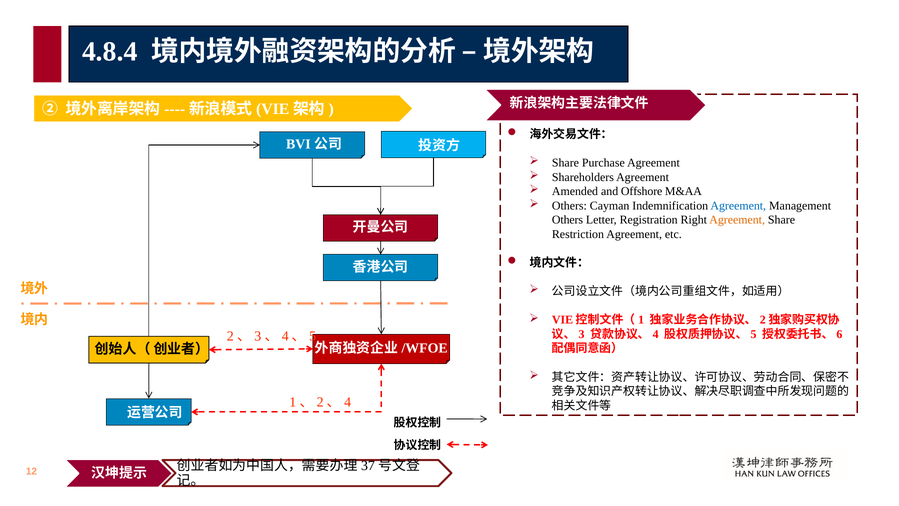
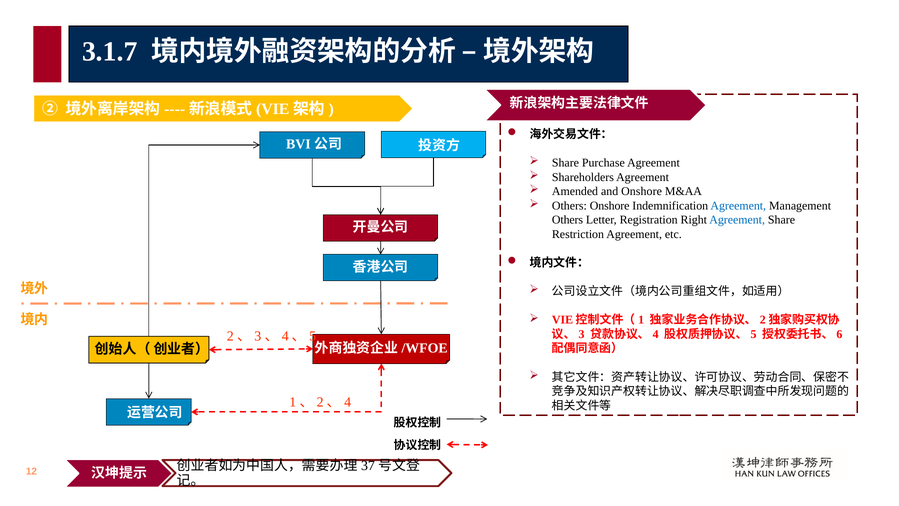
4.8.4: 4.8.4 -> 3.1.7 (110, 52)
and Offshore: Offshore -> Onshore (642, 191)
Others Cayman: Cayman -> Onshore (610, 206)
Agreement colour: orange -> blue (737, 220)
